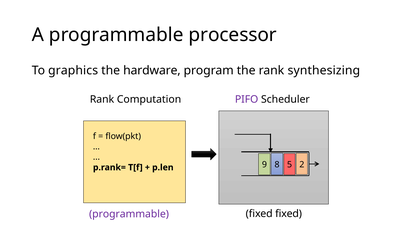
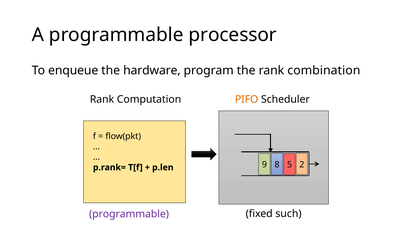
graphics: graphics -> enqueue (73, 71)
synthesizing: synthesizing -> combination (324, 71)
PIFO colour: purple -> orange (247, 100)
fixed fixed: fixed -> such (288, 214)
